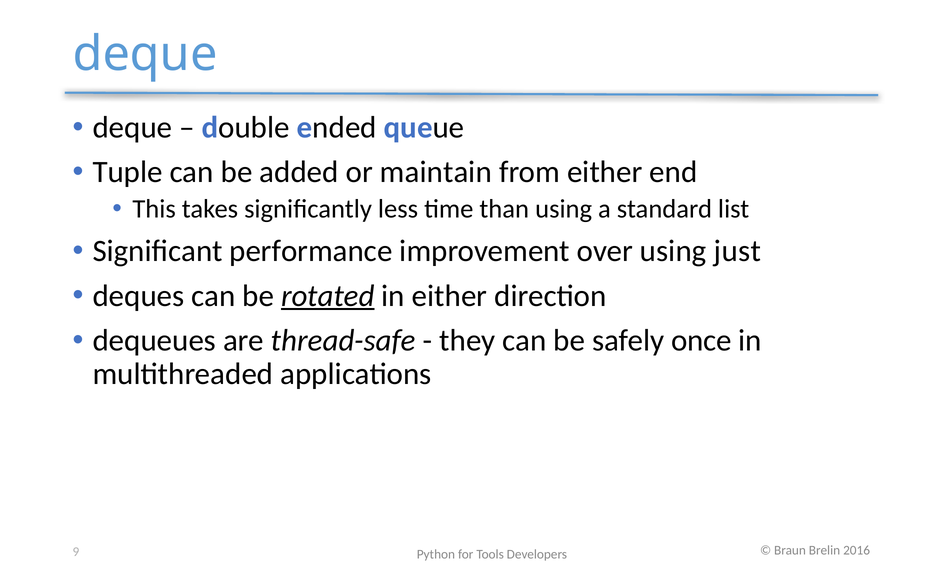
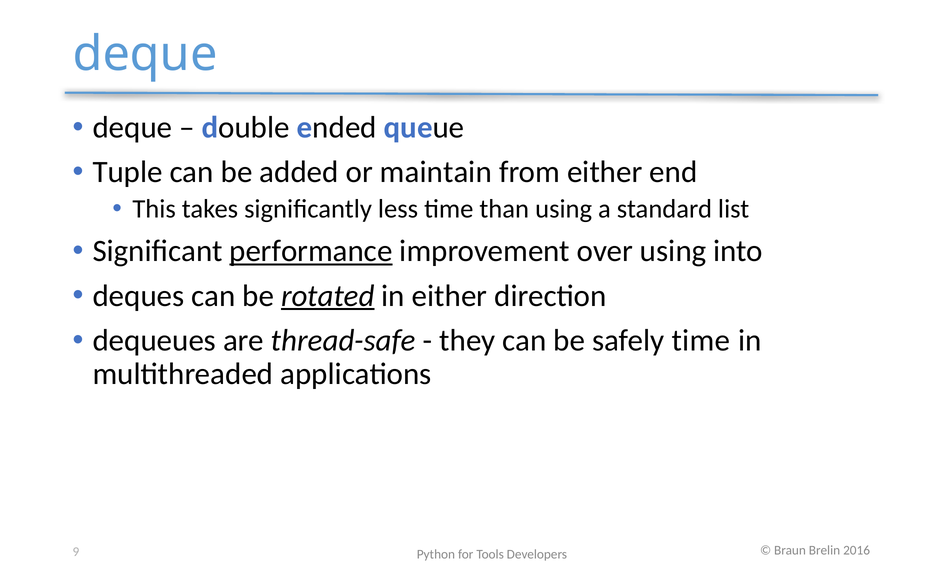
performance underline: none -> present (311, 251)
just: just -> into (738, 251)
safely once: once -> time (701, 340)
